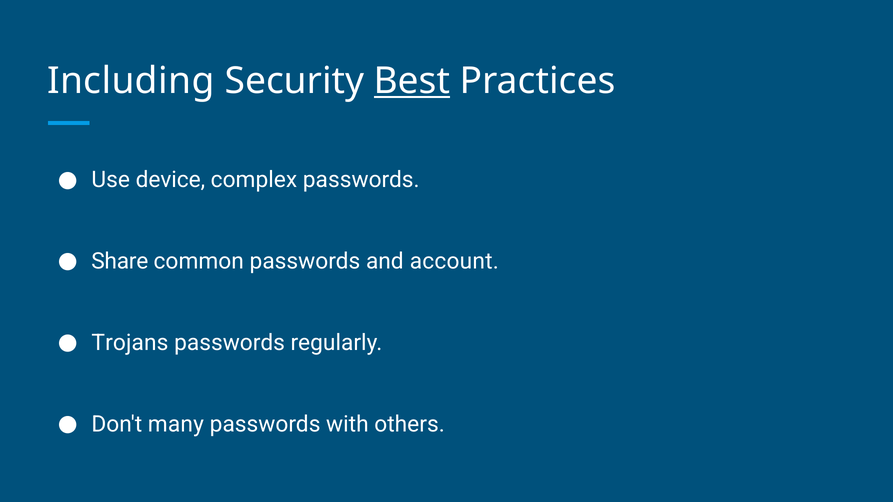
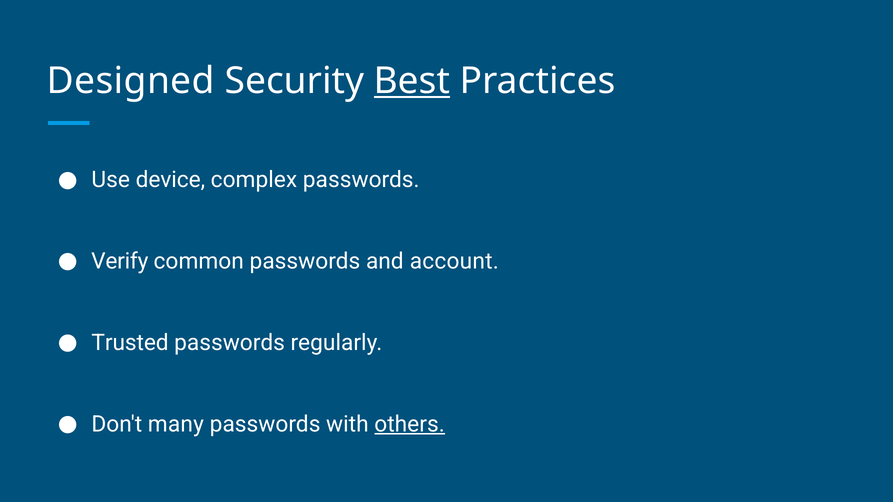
Including: Including -> Designed (131, 81)
Share: Share -> Verify (120, 261)
Trojans: Trojans -> Trusted (130, 343)
others underline: none -> present (410, 424)
